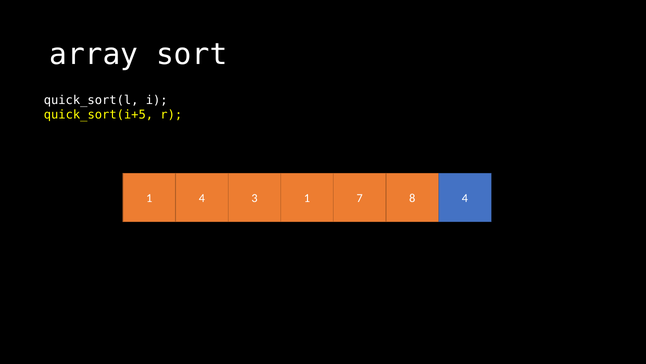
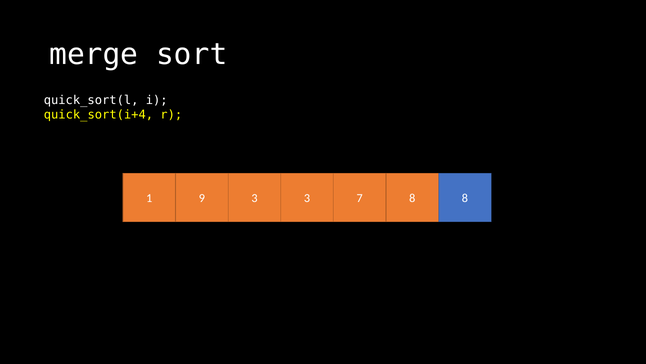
array: array -> merge (94, 54)
quick_sort(i+5: quick_sort(i+5 -> quick_sort(i+4 (98, 115)
1 4: 4 -> 9 (202, 198)
3 1: 1 -> 3 (307, 198)
8 4: 4 -> 8 (465, 198)
